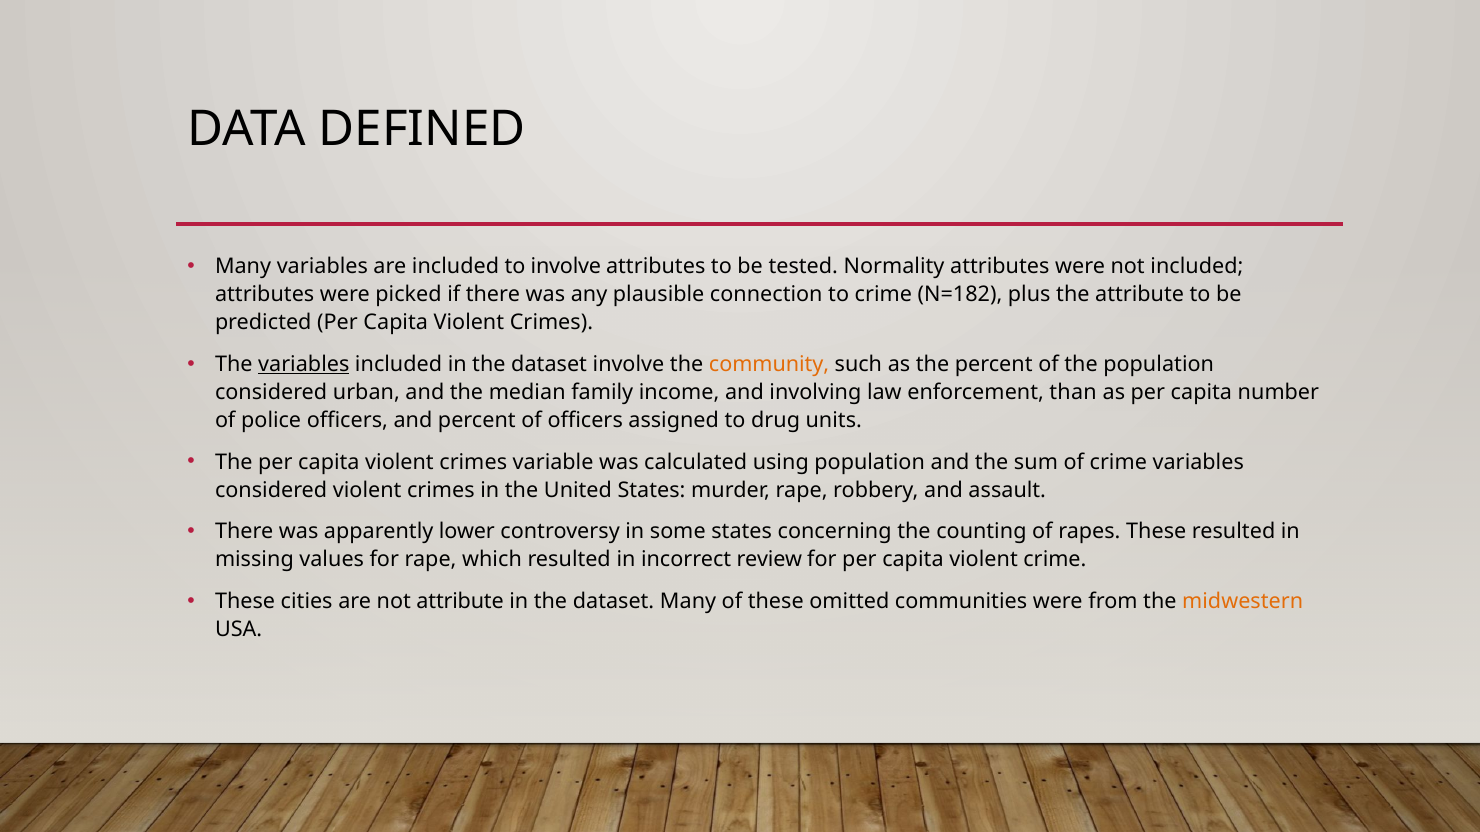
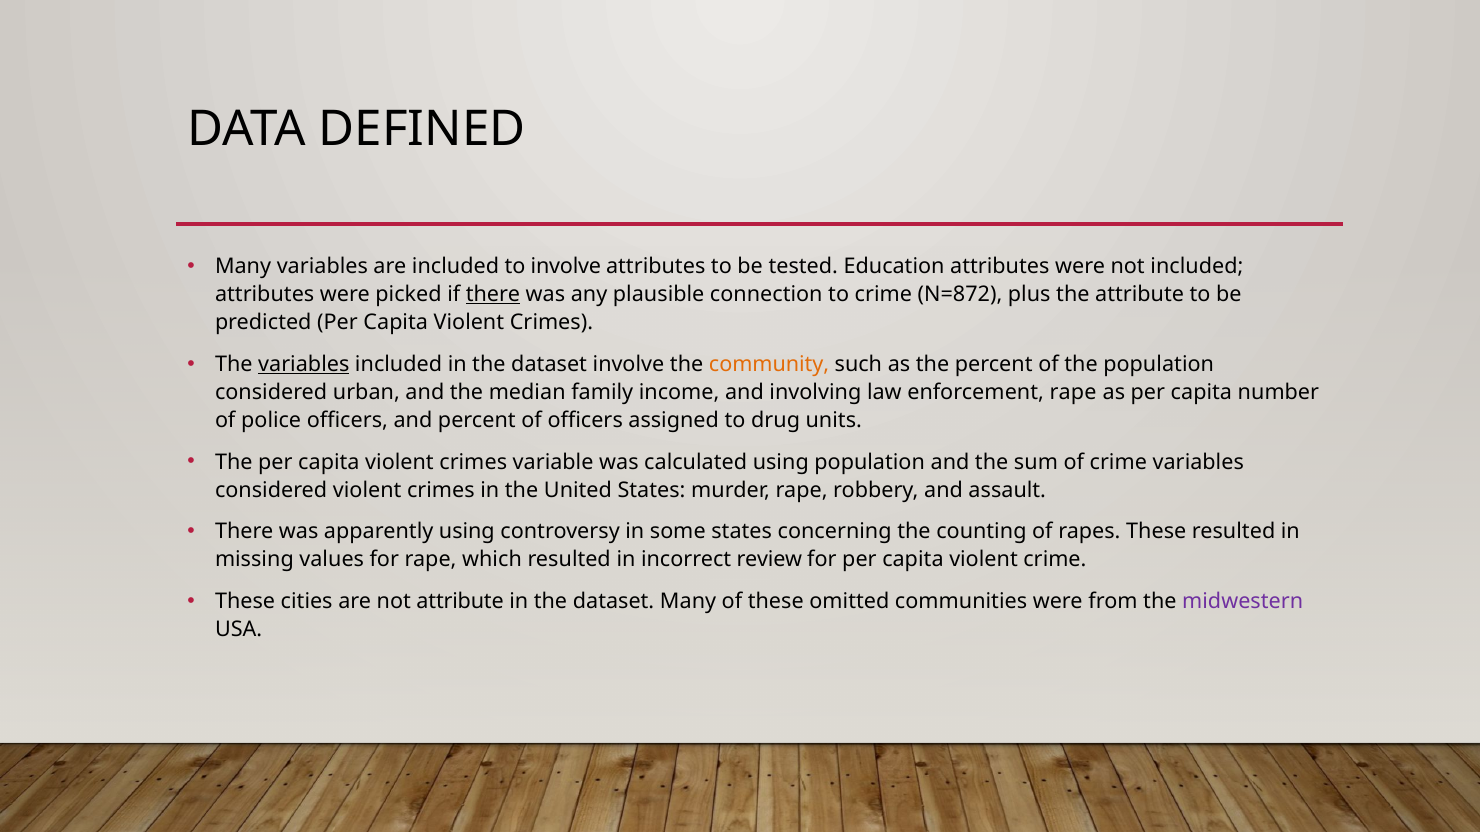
Normality: Normality -> Education (894, 267)
there underline: none -> present (493, 295)
N=182: N=182 -> N=872 (960, 295)
enforcement than: than -> rape (1073, 392)
apparently lower: lower -> using (467, 532)
midwestern colour: orange -> purple (1243, 602)
